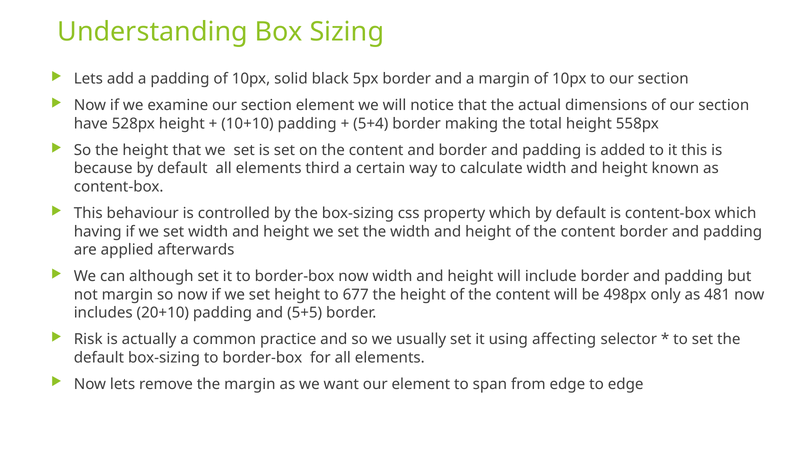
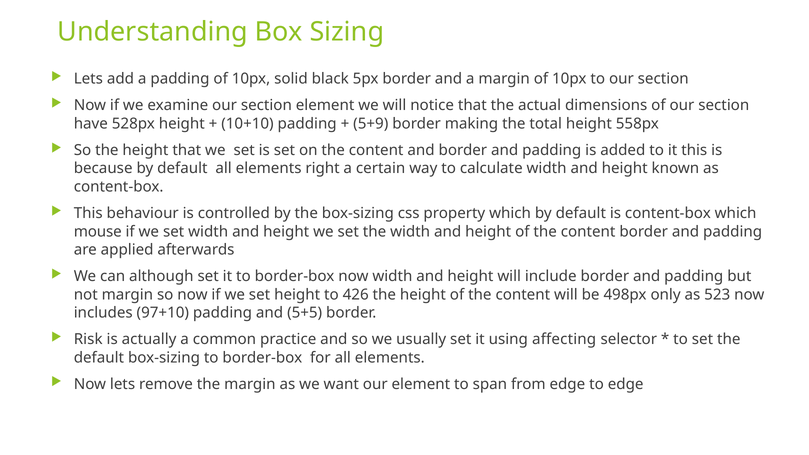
5+4: 5+4 -> 5+9 (371, 124)
third: third -> right (323, 168)
having: having -> mouse (98, 232)
677: 677 -> 426 (356, 295)
481: 481 -> 523 (717, 295)
20+10: 20+10 -> 97+10 (163, 313)
